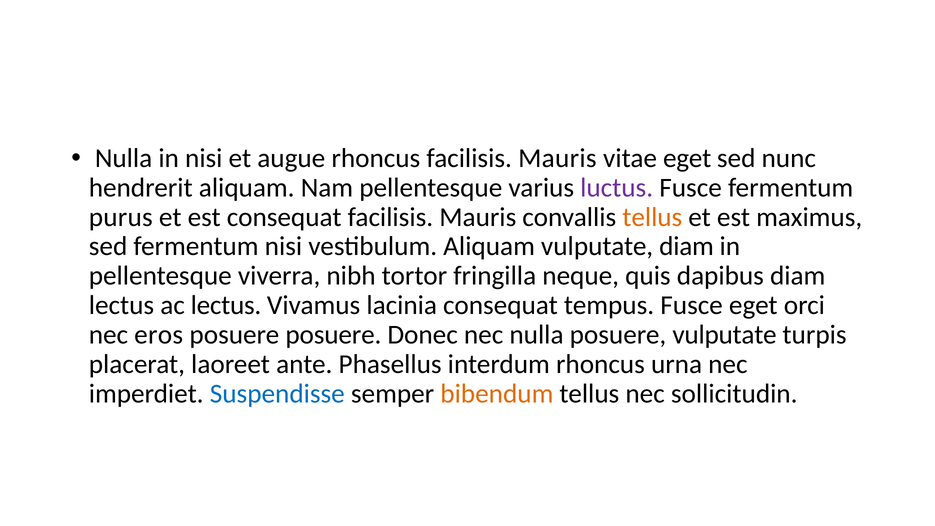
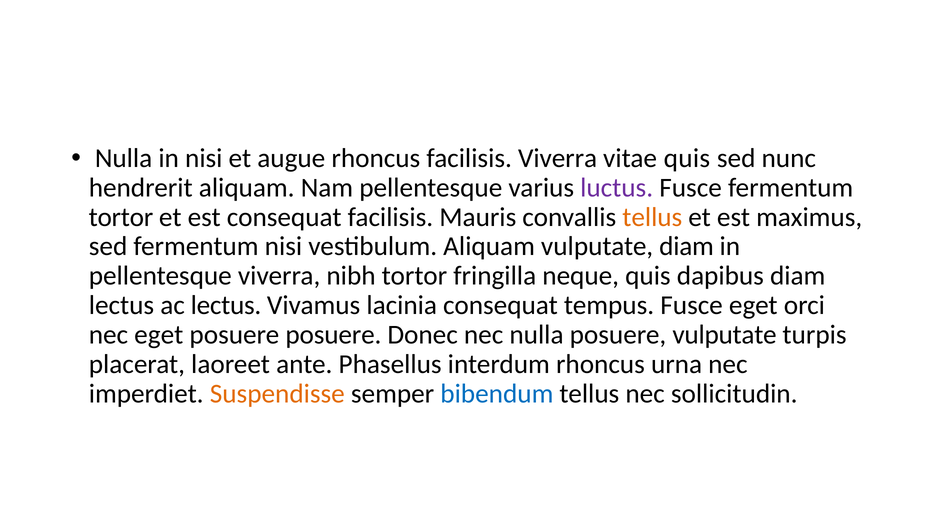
rhoncus facilisis Mauris: Mauris -> Viverra (558, 158)
vitae eget: eget -> quis (687, 158)
purus: purus -> tortor (121, 217)
nec eros: eros -> eget (159, 335)
Suspendisse colour: blue -> orange (277, 394)
bibendum colour: orange -> blue (497, 394)
